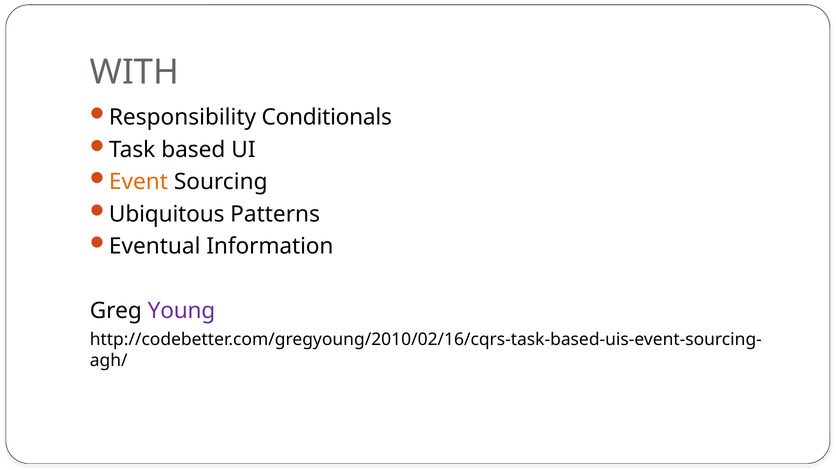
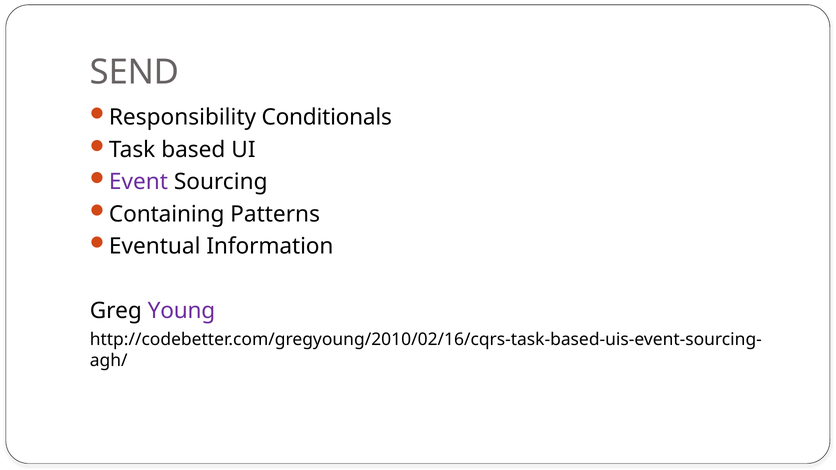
WITH: WITH -> SEND (135, 72)
Event colour: orange -> purple (138, 182)
Ubiquitous: Ubiquitous -> Containing (167, 214)
